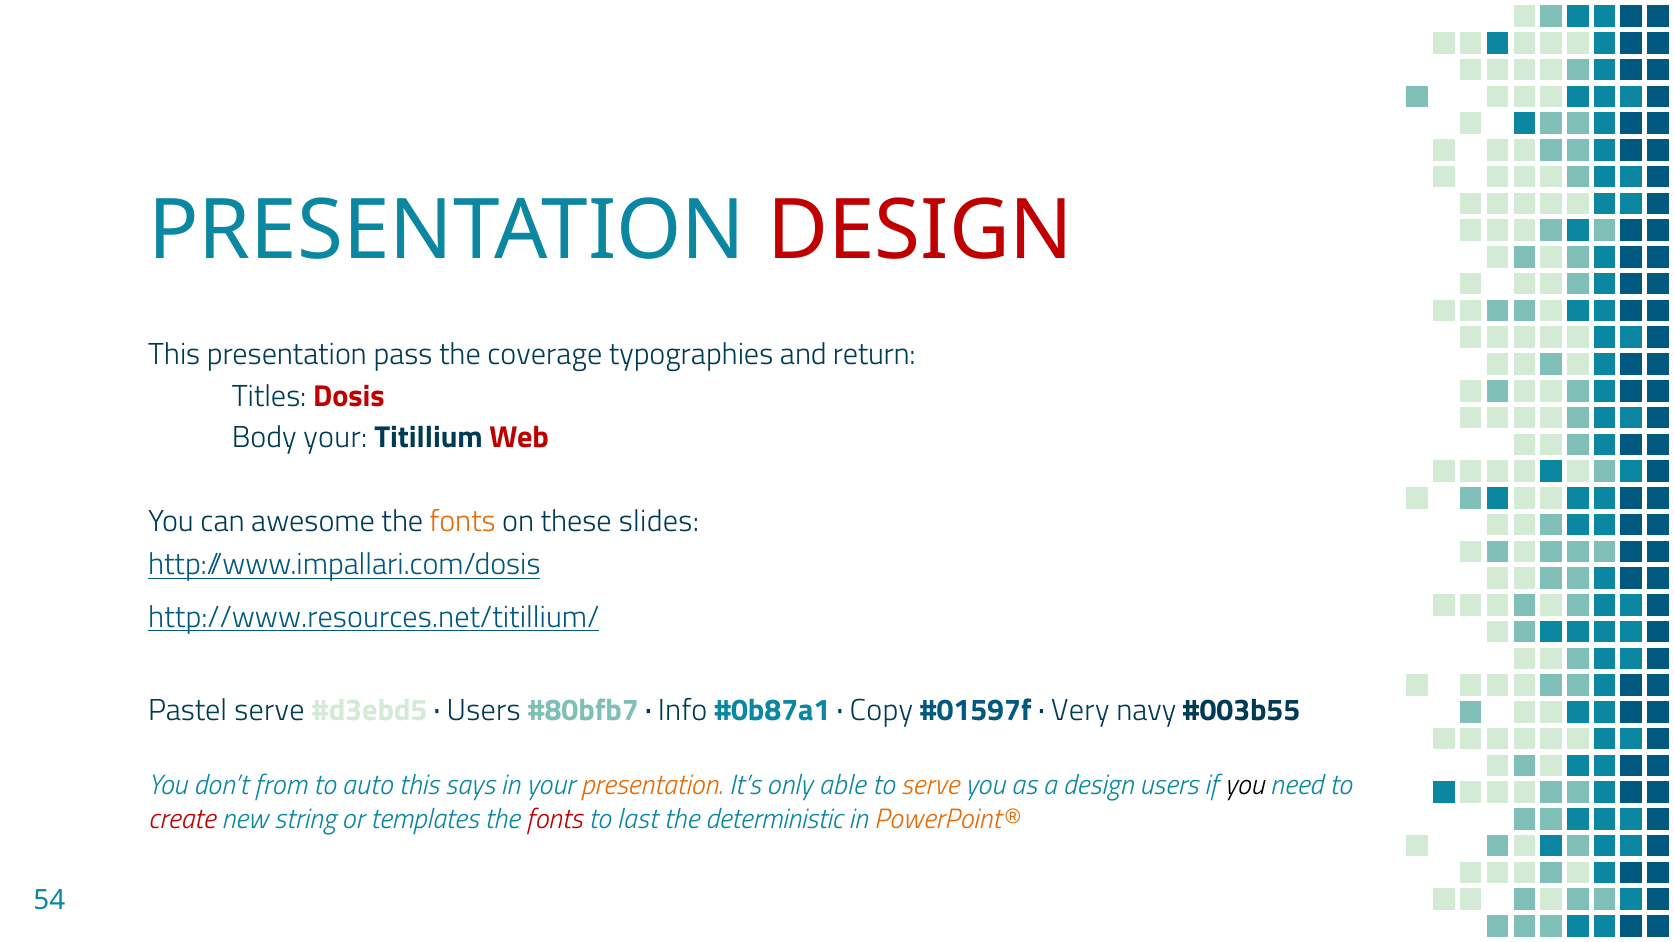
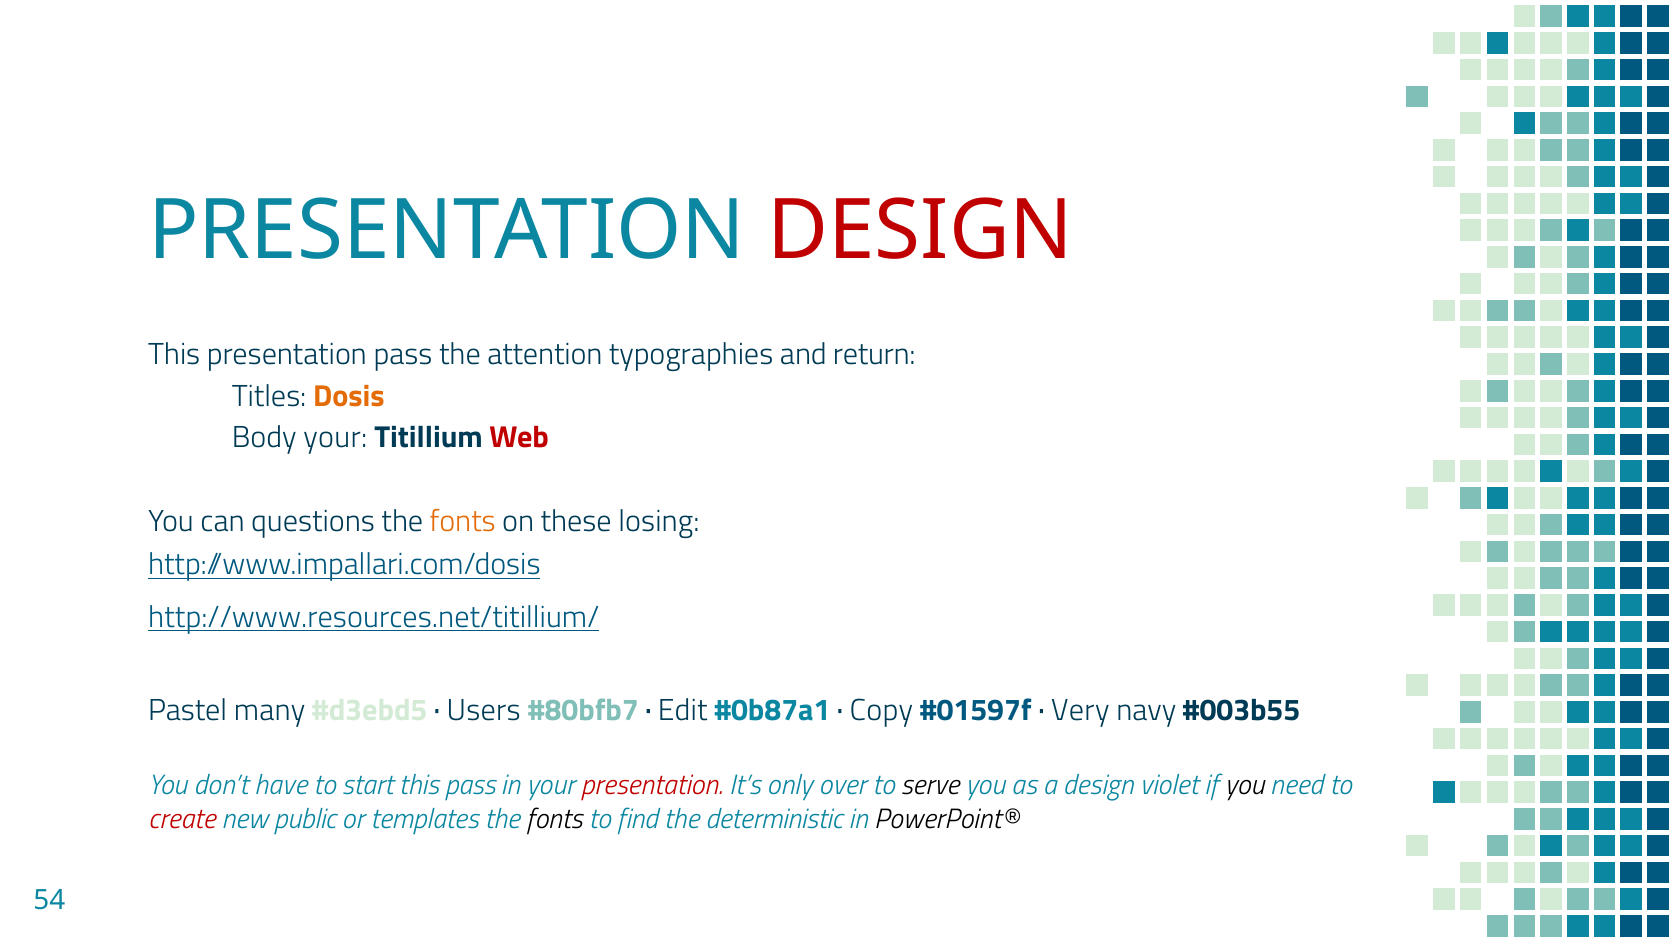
coverage: coverage -> attention (545, 354)
Dosis colour: red -> orange (349, 396)
awesome: awesome -> questions (313, 521)
slides: slides -> losing (659, 521)
Pastel serve: serve -> many (270, 710)
Info: Info -> Edit (683, 710)
from: from -> have (281, 785)
auto: auto -> start (367, 785)
this says: says -> pass (470, 785)
presentation colour: orange -> red (652, 785)
able: able -> over (843, 785)
serve colour: orange -> black (930, 785)
design users: users -> violet (1169, 785)
string: string -> public (305, 819)
fonts colour: red -> black (554, 819)
last: last -> find (637, 819)
PowerPoint® colour: orange -> black (947, 819)
